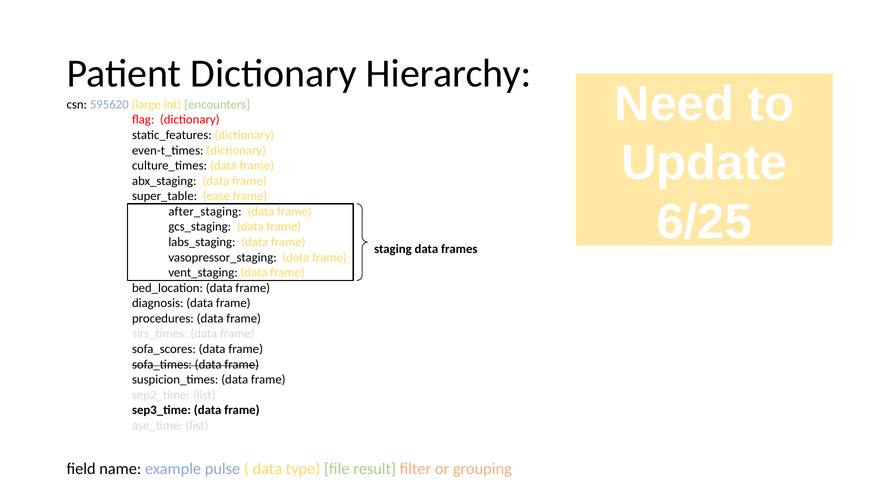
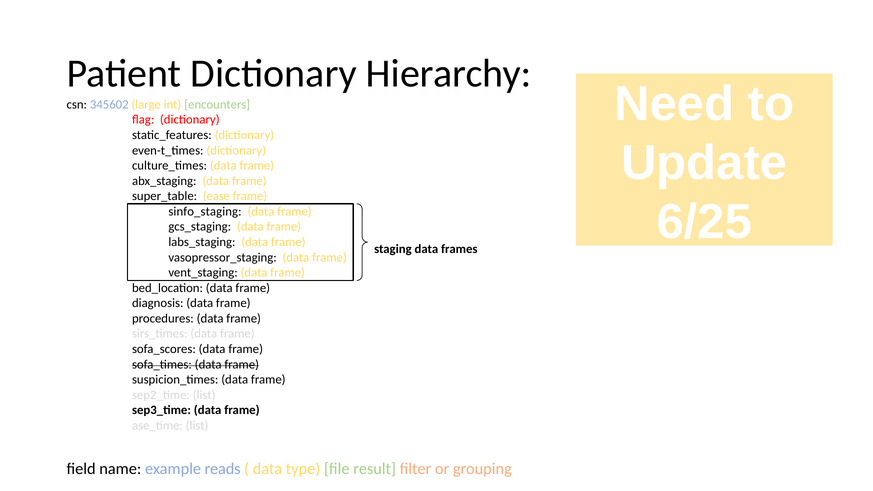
595620: 595620 -> 345602 (109, 105)
after_staging: after_staging -> sinfo_staging (205, 212)
pulse: pulse -> reads (223, 469)
